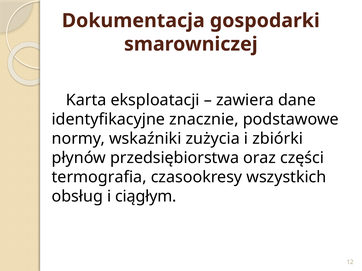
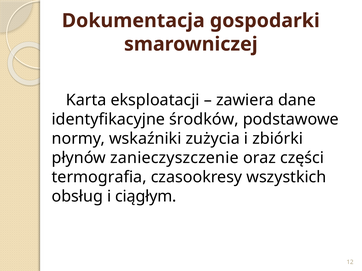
znacznie: znacznie -> środków (204, 120)
przedsiębiorstwa: przedsiębiorstwa -> zanieczyszczenie (174, 158)
